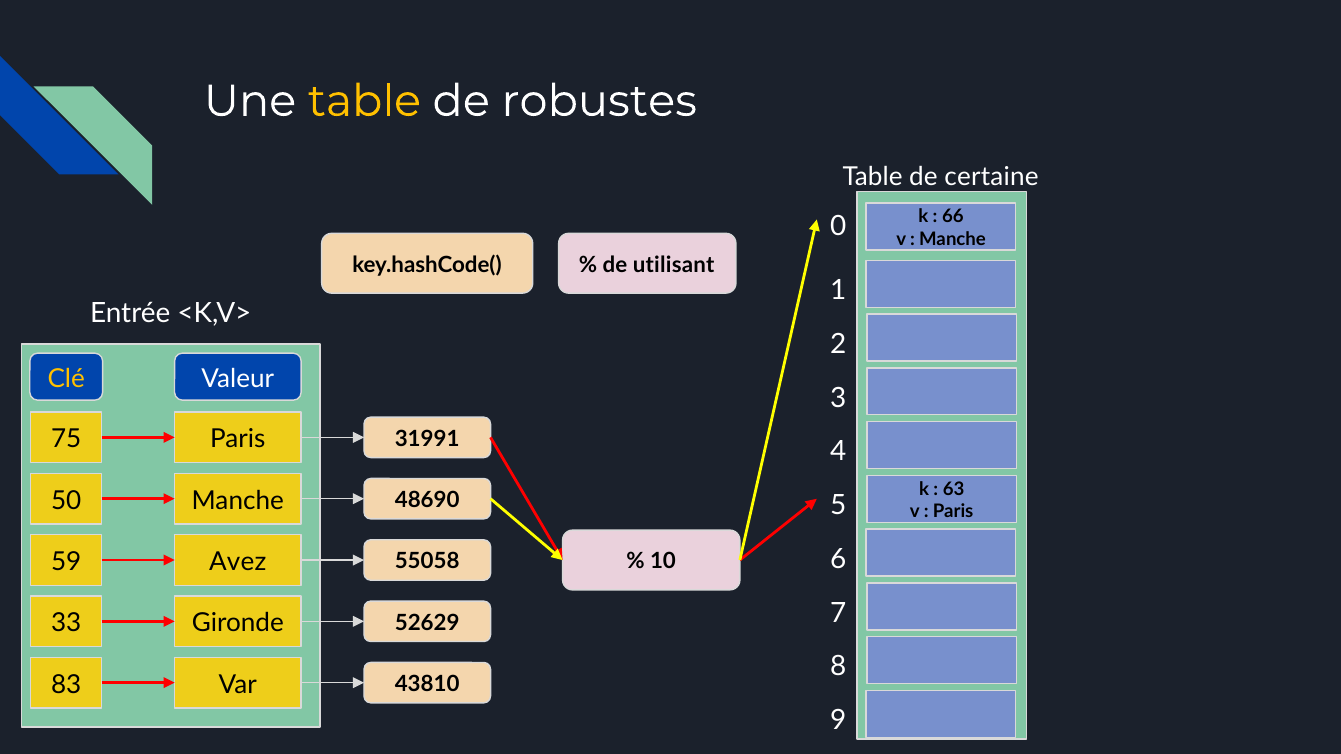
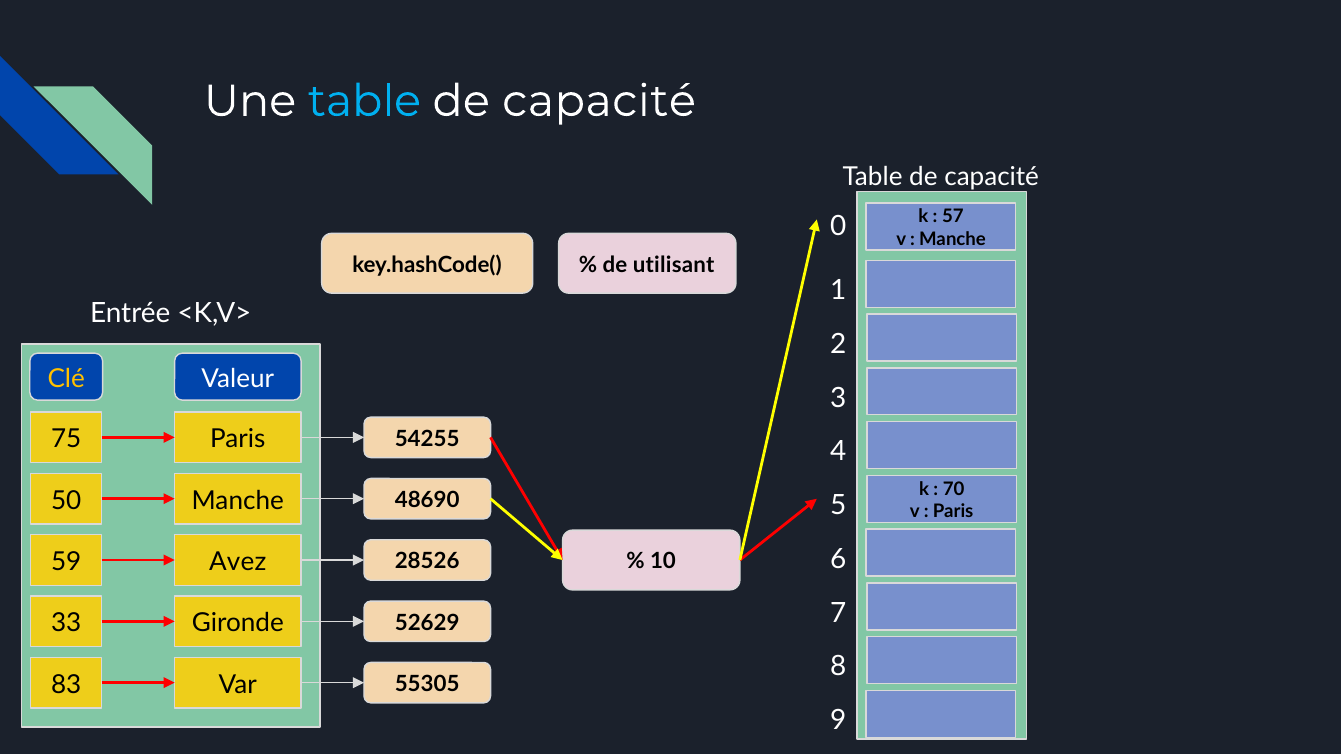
table colour: yellow -> light blue (364, 101)
robustes: robustes -> capacité (599, 101)
certaine: certaine -> capacité (992, 177)
66: 66 -> 57 (953, 217)
31991: 31991 -> 54255 (427, 439)
63: 63 -> 70 (954, 489)
55058: 55058 -> 28526 (427, 562)
43810: 43810 -> 55305 (427, 684)
